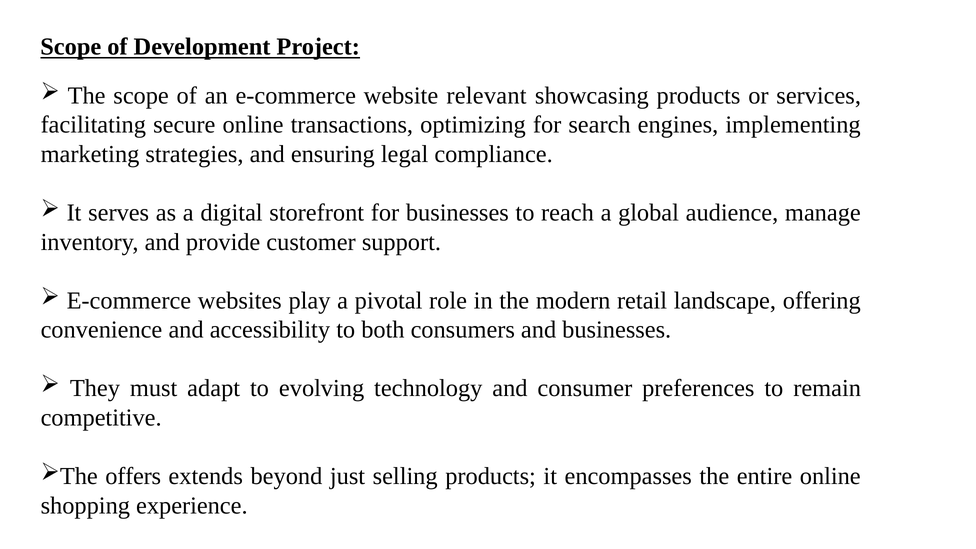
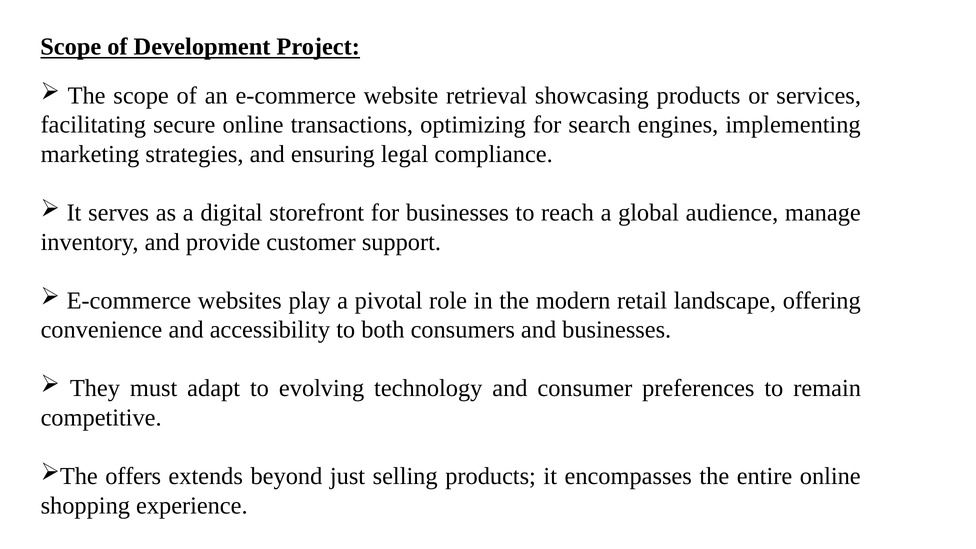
relevant: relevant -> retrieval (487, 96)
